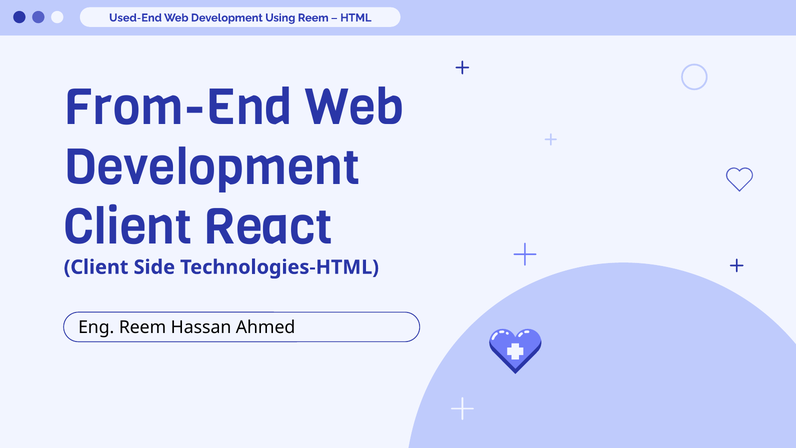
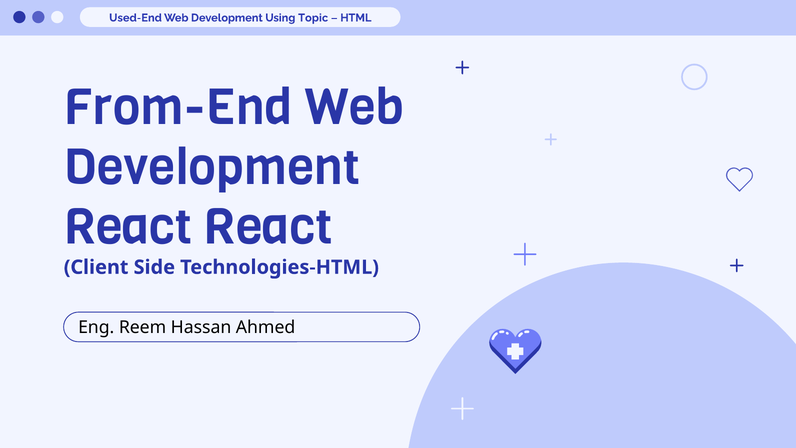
Using Reem: Reem -> Topic (313, 18)
Client: Client -> React (128, 227)
